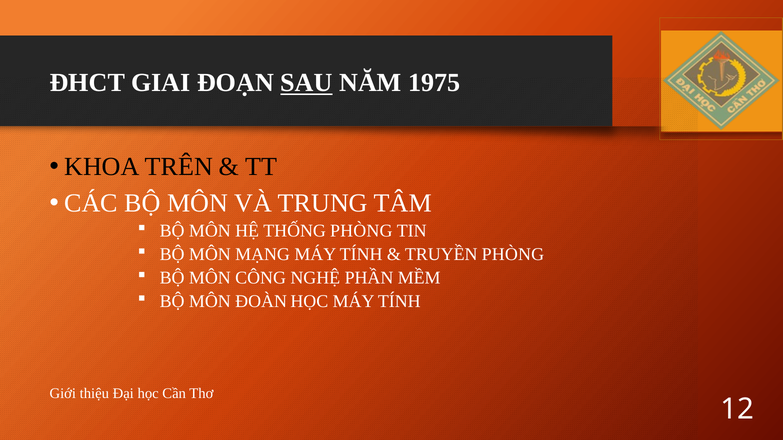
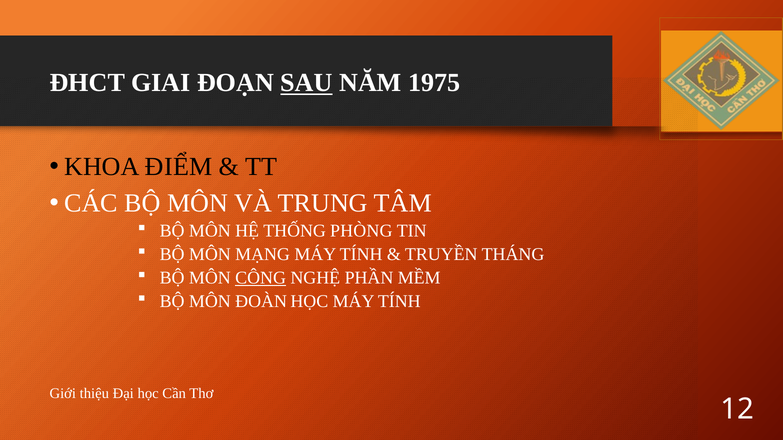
TRÊN: TRÊN -> ĐIỂM (179, 167)
TRUYỀN PHÒNG: PHÒNG -> THÁNG (513, 255)
CÔNG underline: none -> present (261, 278)
